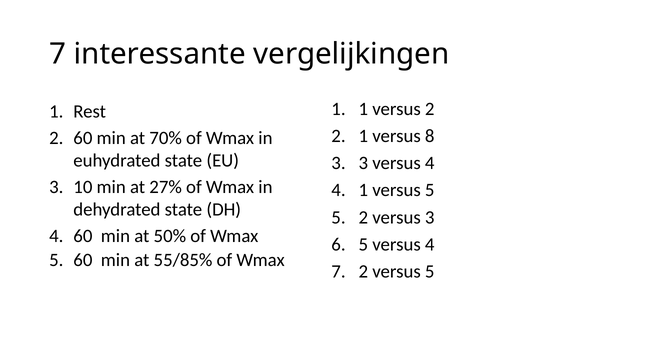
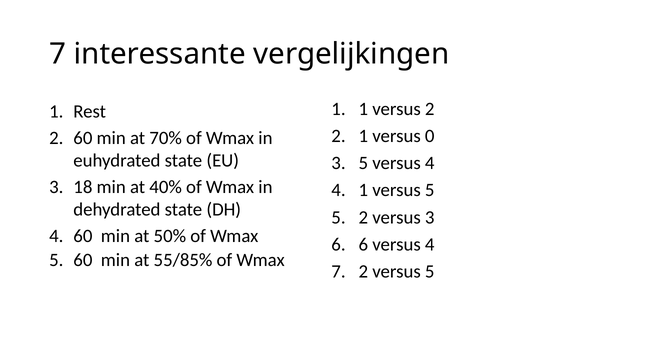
8: 8 -> 0 (430, 136)
3 3: 3 -> 5 (363, 163)
10: 10 -> 18 (83, 187)
27%: 27% -> 40% (166, 187)
5: 5 -> 6 (363, 244)
